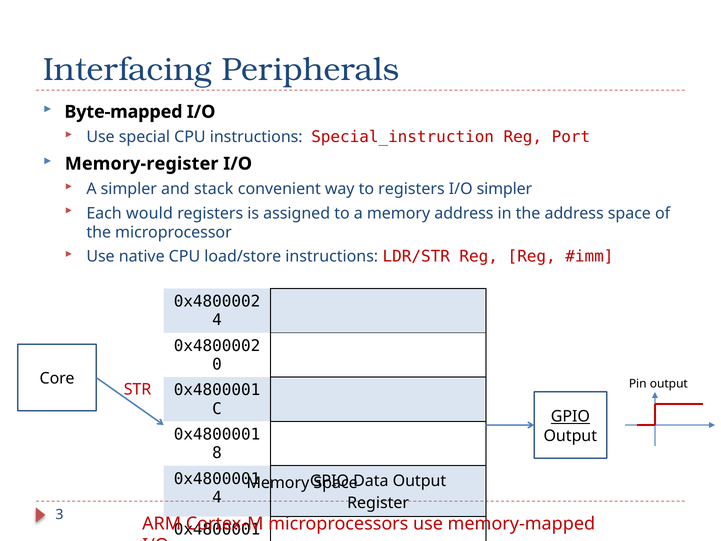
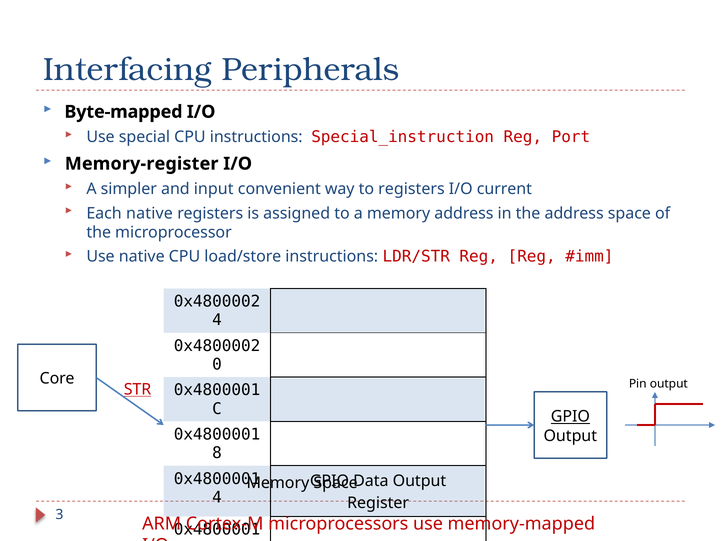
stack: stack -> input (214, 189)
I/O simpler: simpler -> current (504, 189)
Each would: would -> native (149, 213)
STR underline: none -> present (138, 389)
